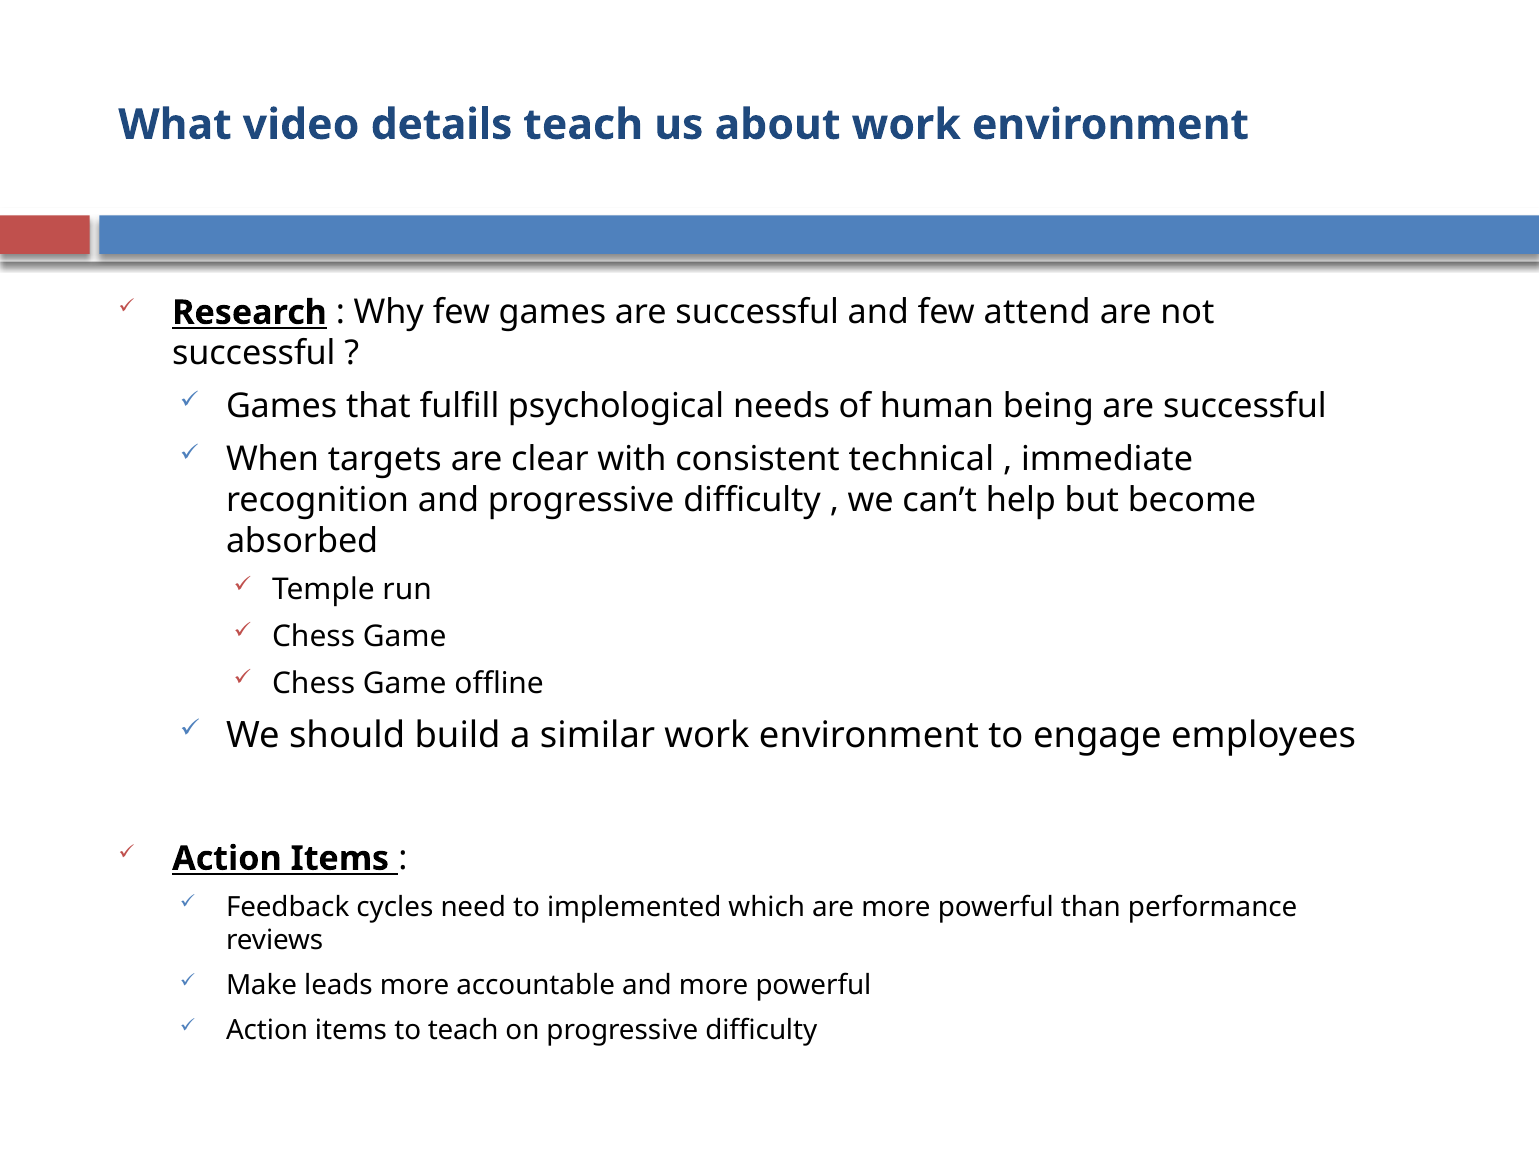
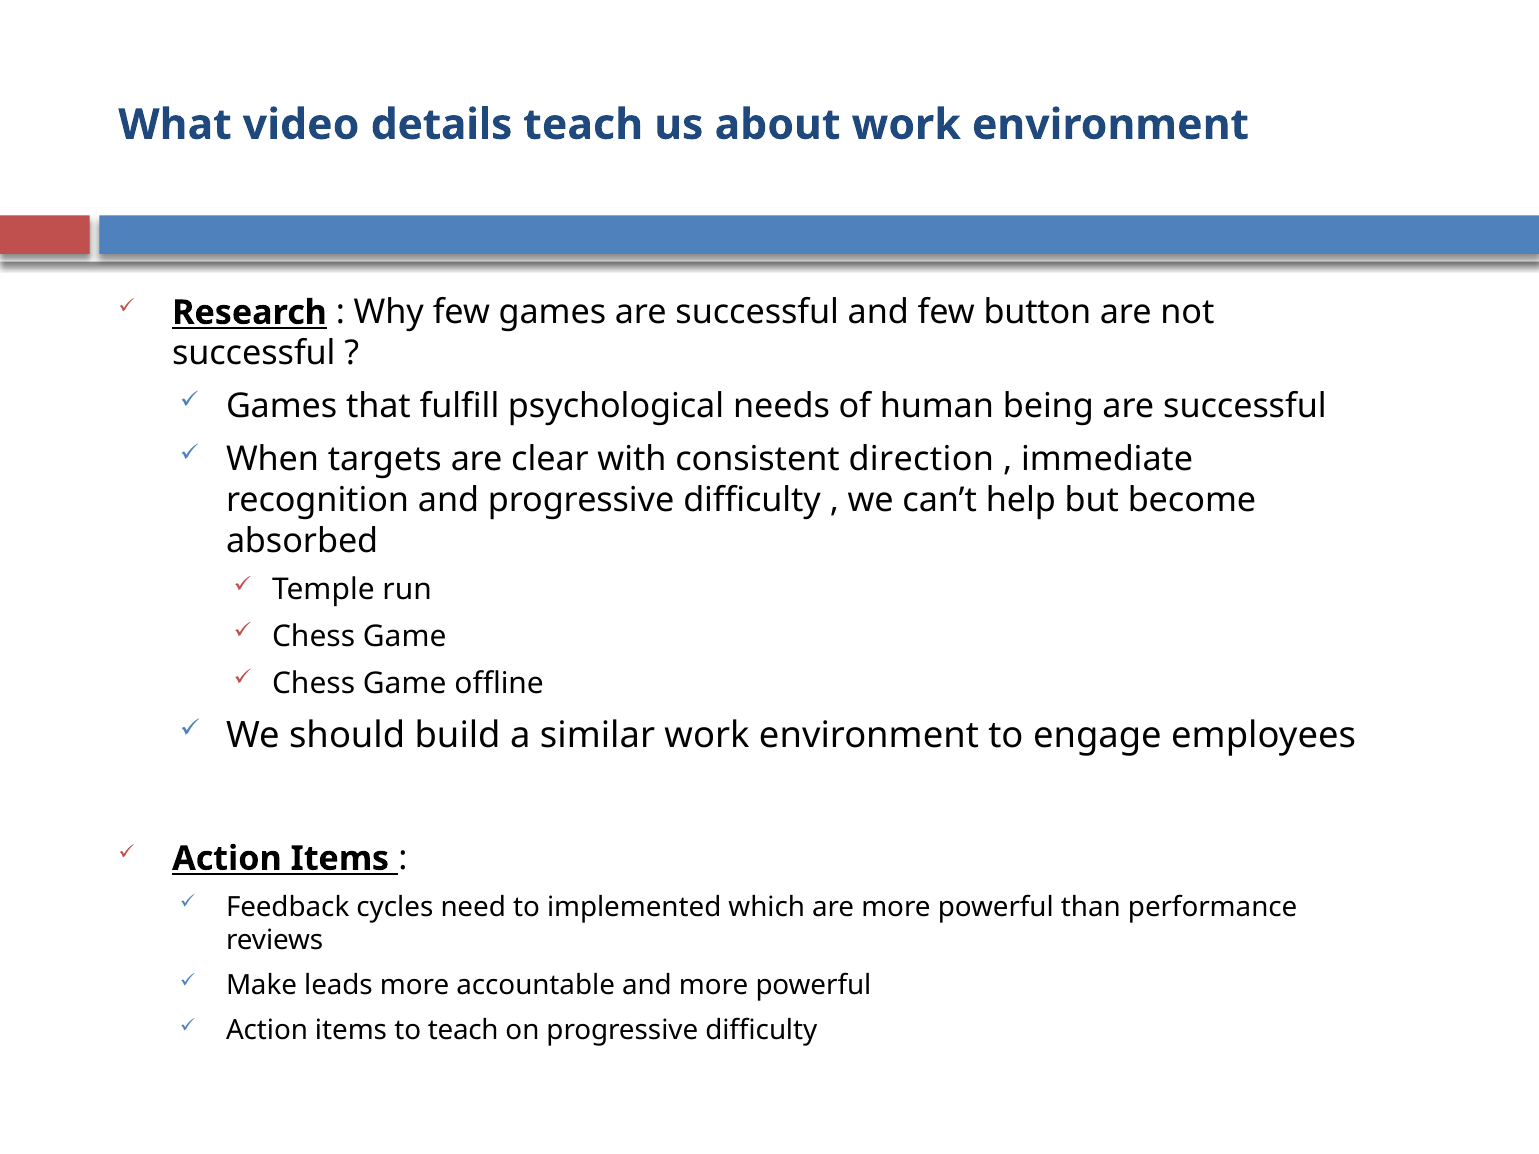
attend: attend -> button (1037, 313)
technical: technical -> direction (921, 459)
